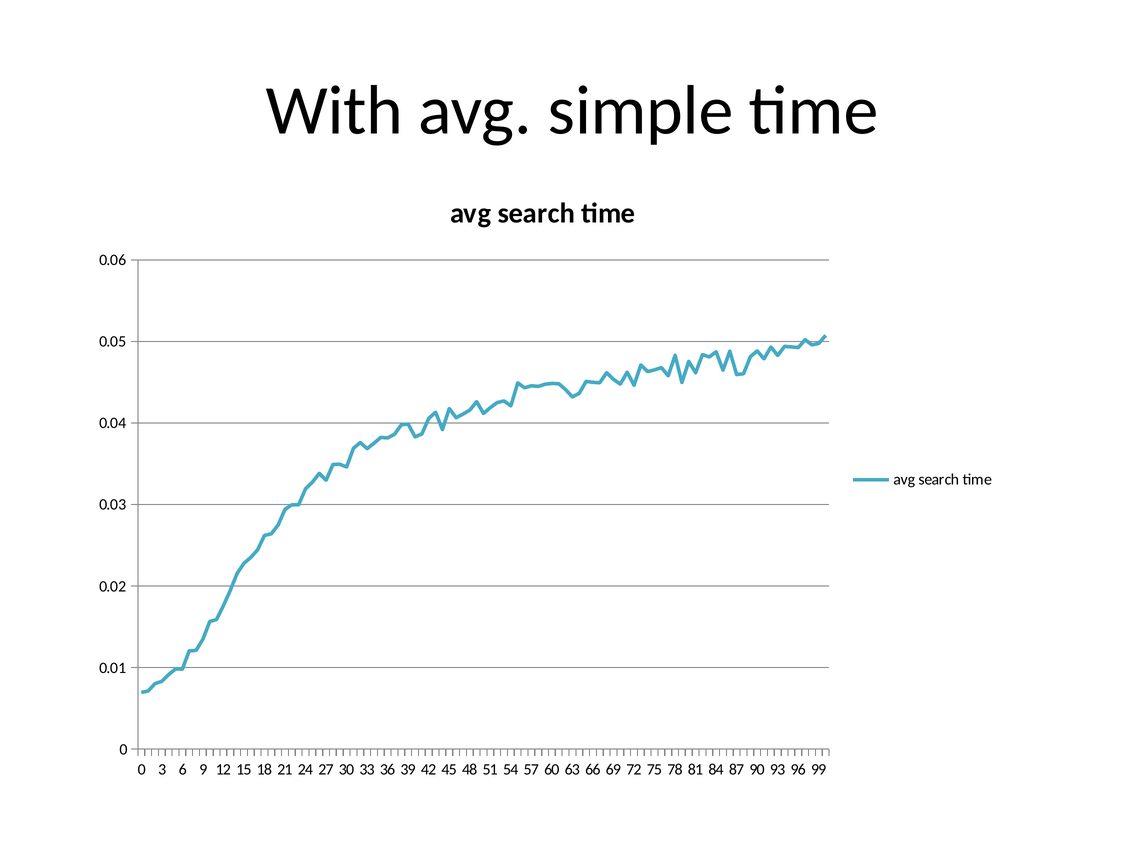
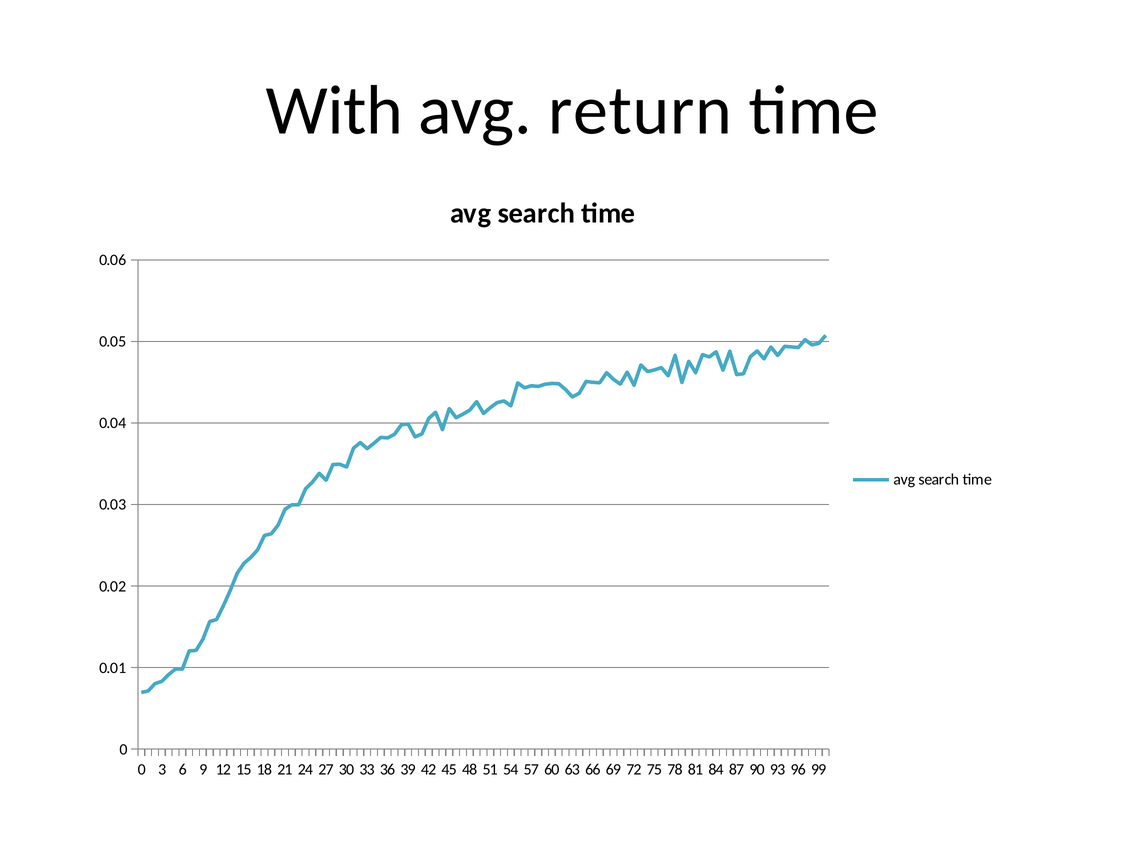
simple: simple -> return (640, 111)
